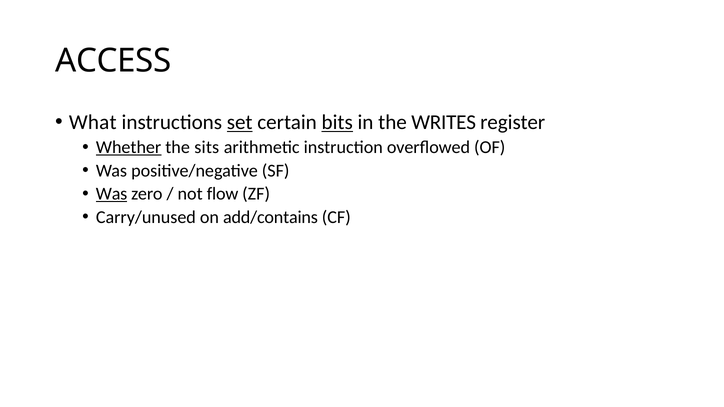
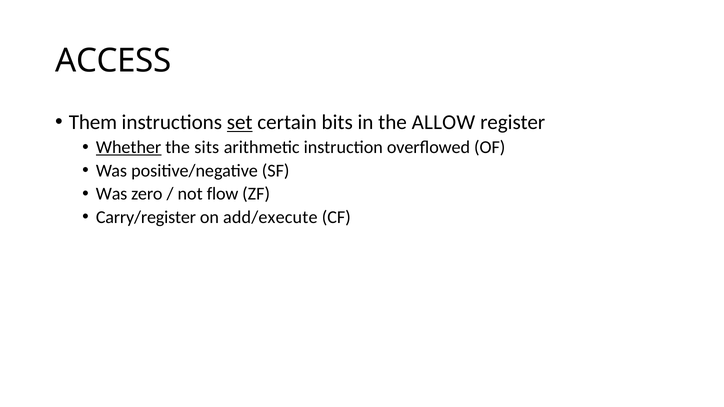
What: What -> Them (93, 122)
bits underline: present -> none (337, 122)
WRITES: WRITES -> ALLOW (443, 122)
Was underline: present -> none (112, 194)
Carry/unused: Carry/unused -> Carry/register (146, 217)
add/contains: add/contains -> add/execute (270, 217)
